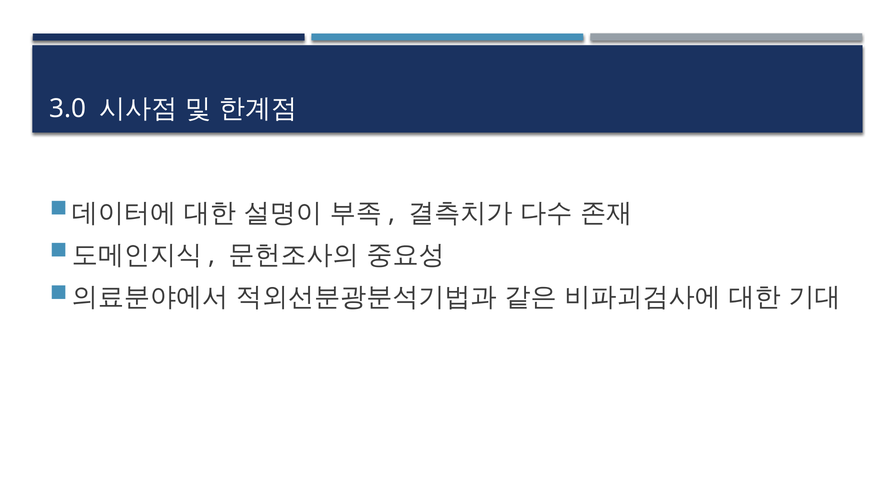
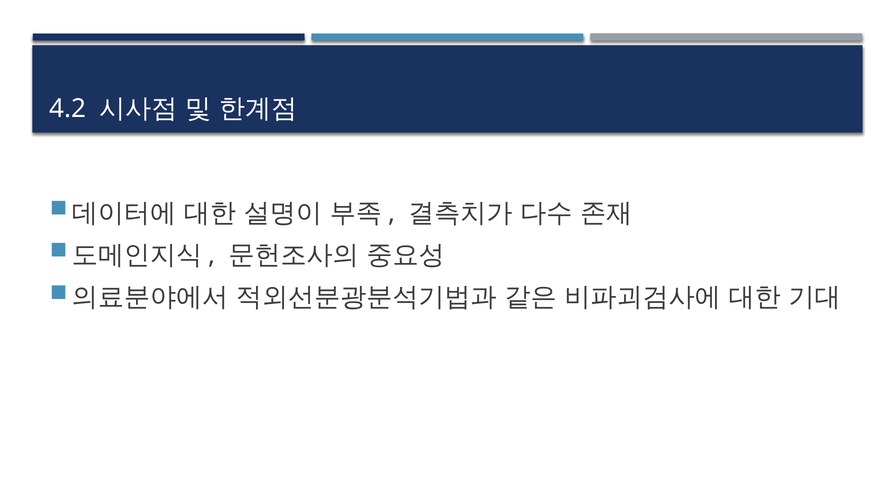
3.0: 3.0 -> 4.2 (68, 109)
